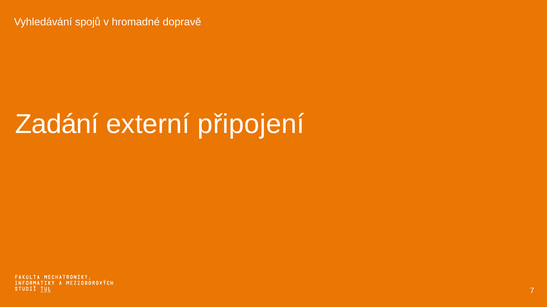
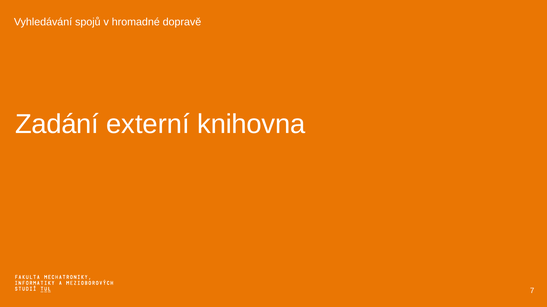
připojení: připojení -> knihovna (251, 124)
